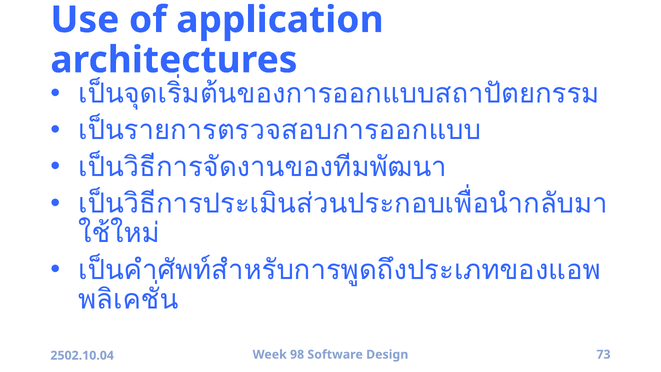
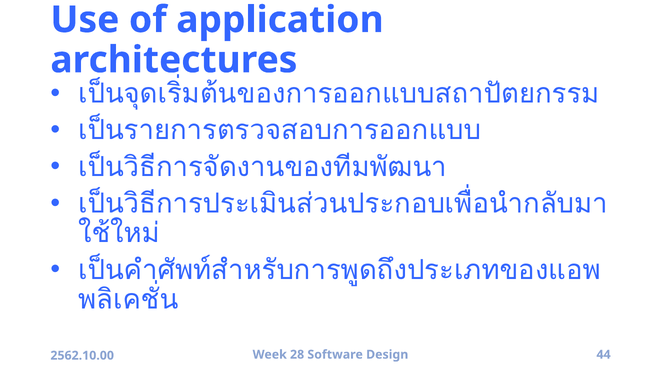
98: 98 -> 28 (297, 354)
73: 73 -> 44 (604, 354)
2502.10.04: 2502.10.04 -> 2562.10.00 (82, 355)
